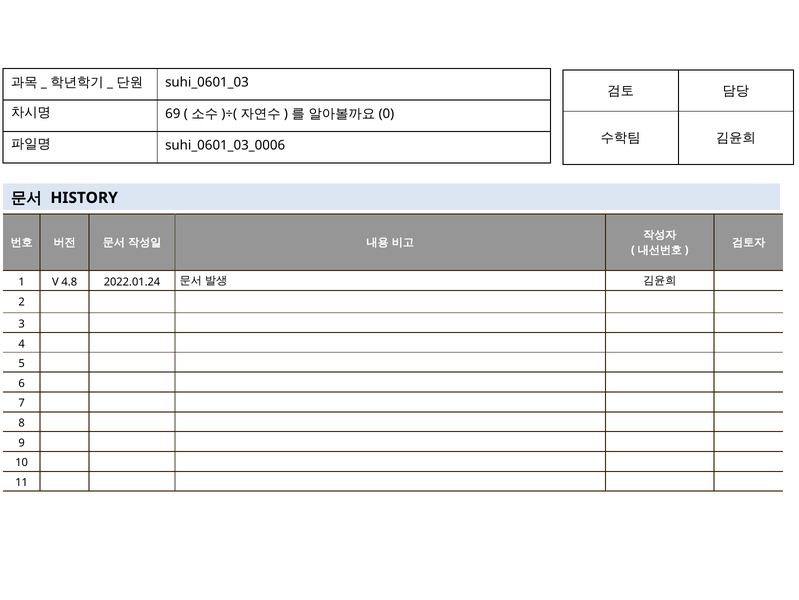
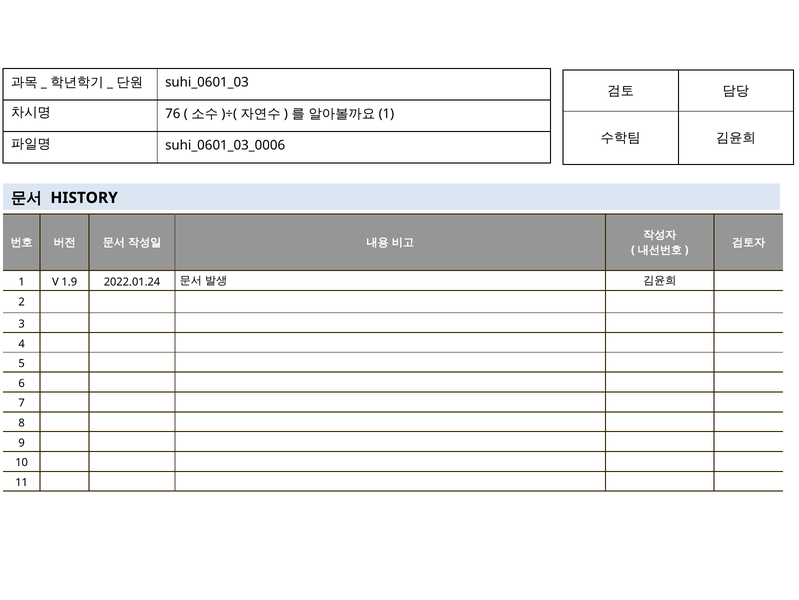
69: 69 -> 76 (173, 114)
0: 0 -> 1 (386, 114)
4.8: 4.8 -> 1.9 (69, 281)
